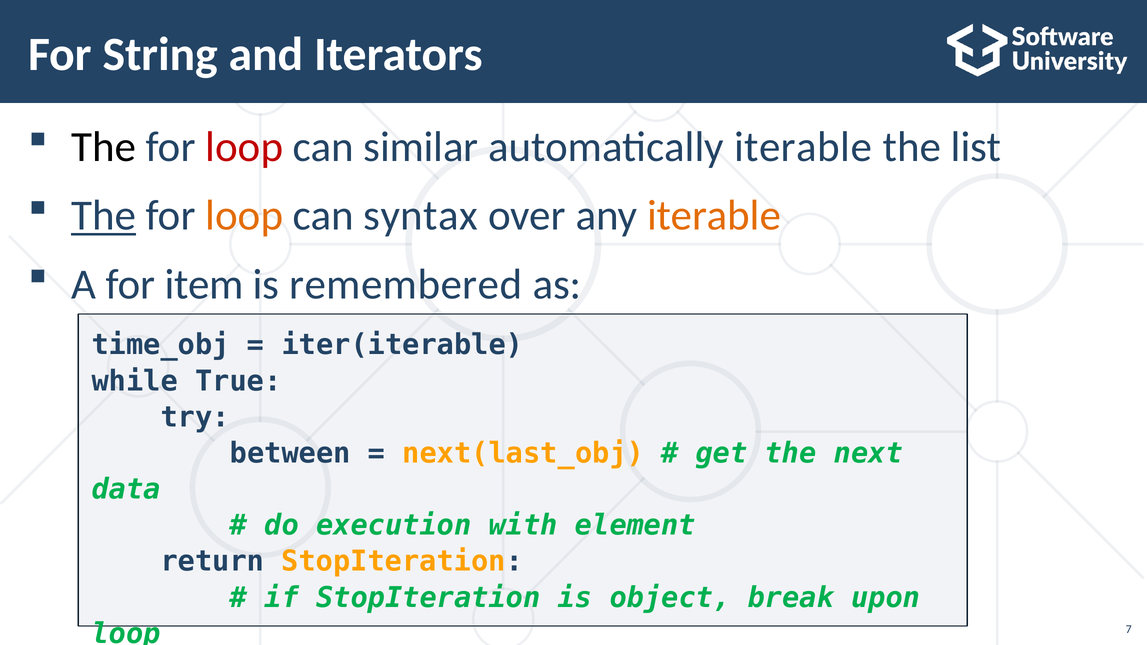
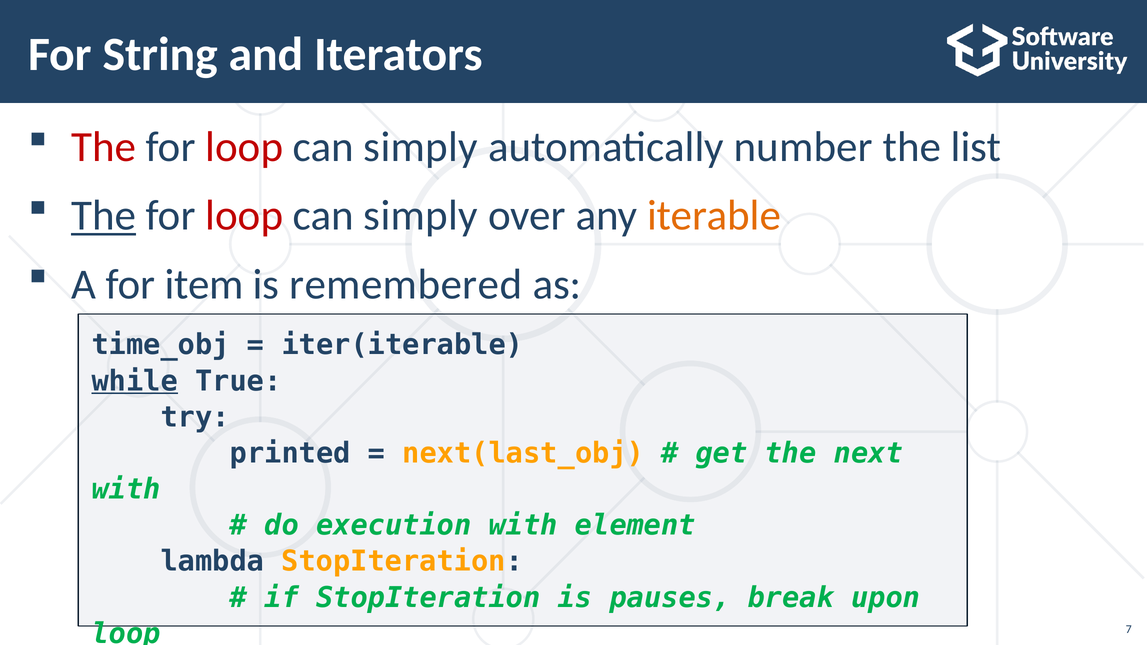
The colour: black -> red (104, 147)
similar: similar -> simply (421, 147)
automatically iterable: iterable -> number (803, 147)
loop colour: orange -> red (244, 216)
syntax: syntax -> simply (421, 216)
while underline: none -> present (135, 381)
between: between -> printed (290, 453)
data: data -> with (126, 489)
return: return -> lambda (212, 562)
object: object -> pauses (670, 598)
